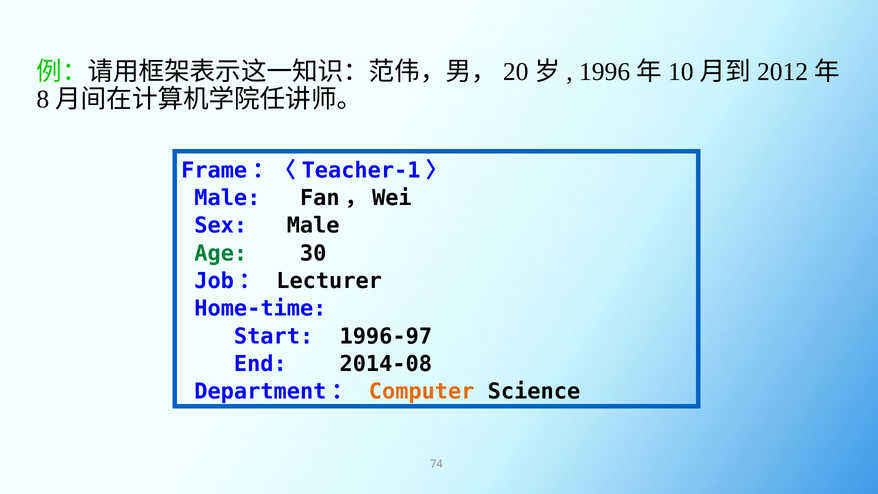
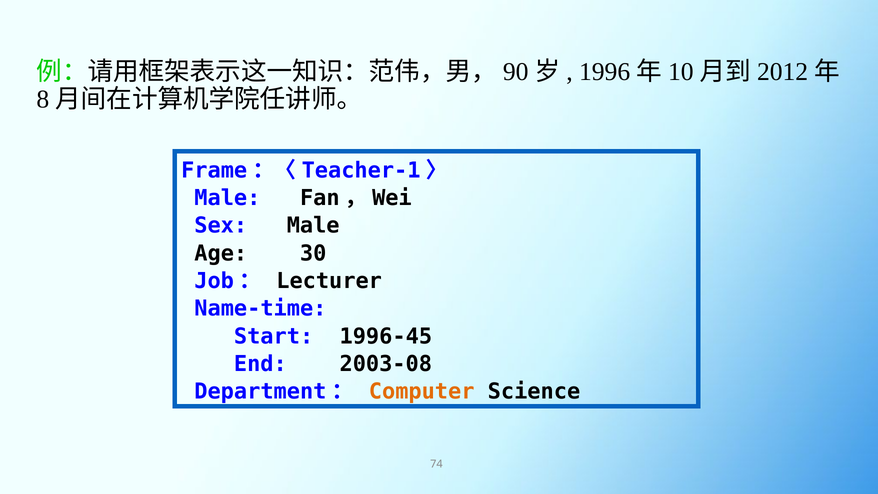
20: 20 -> 90 (516, 72)
Age colour: green -> black (221, 253)
Home-time: Home-time -> Name-time (260, 309)
1996-97: 1996-97 -> 1996-45 (386, 336)
2014-08: 2014-08 -> 2003-08 (386, 364)
